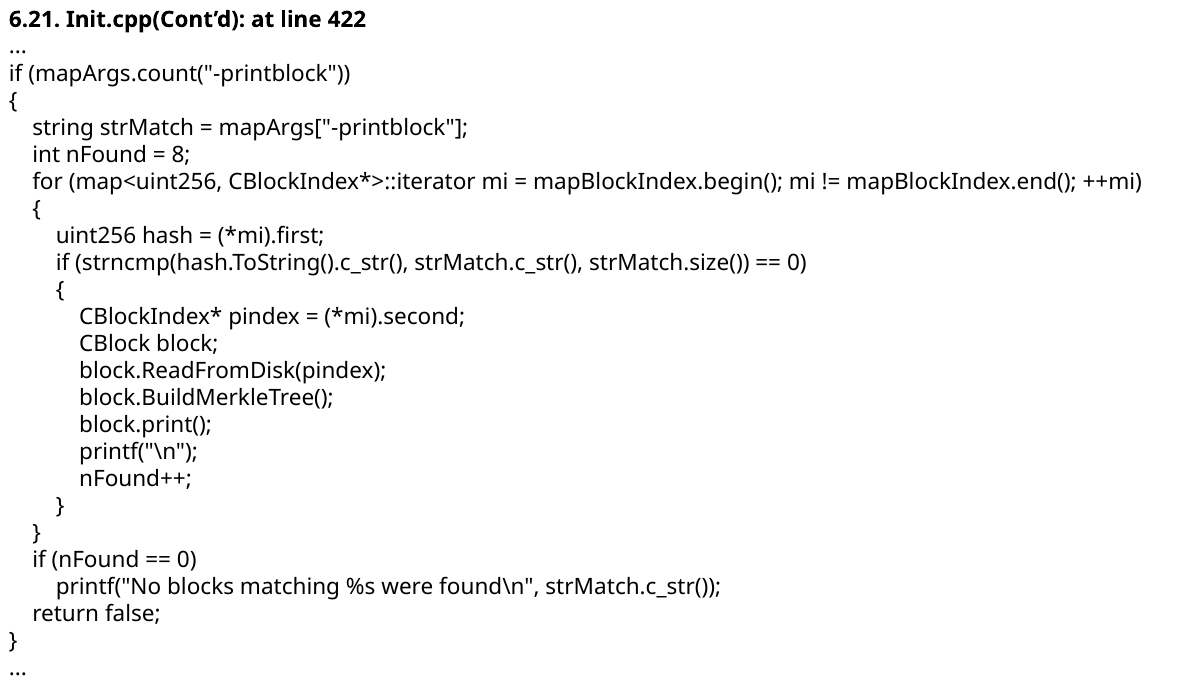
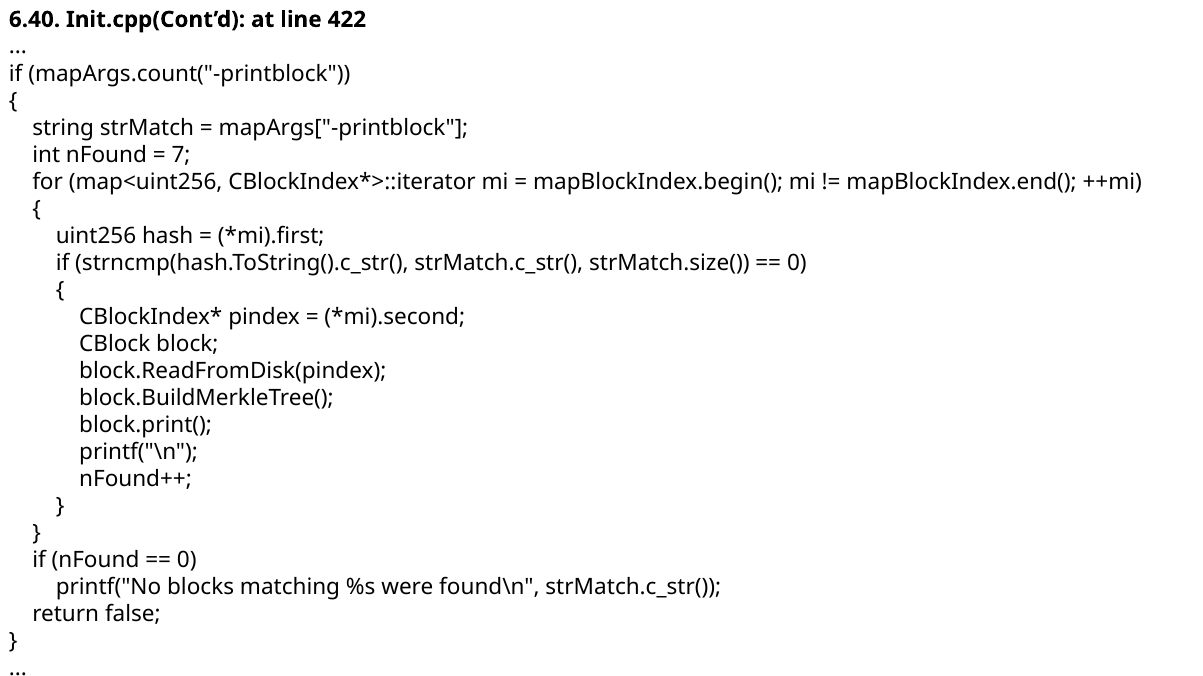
6.21: 6.21 -> 6.40 (35, 20)
8: 8 -> 7 (181, 155)
